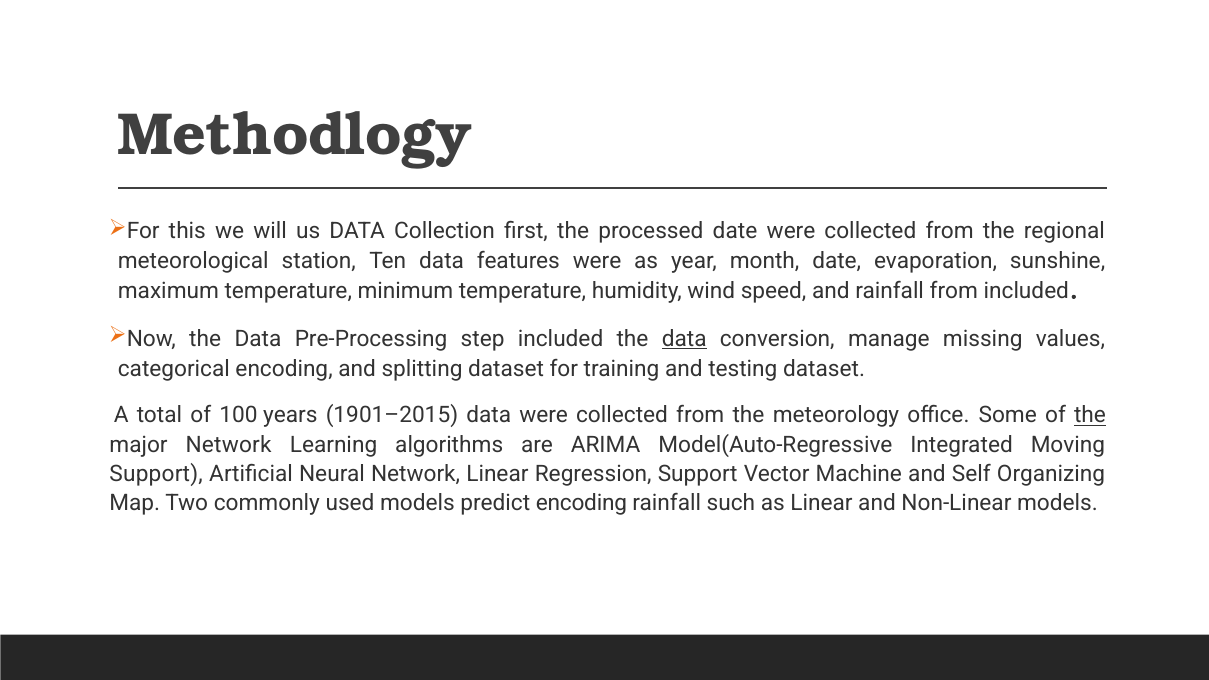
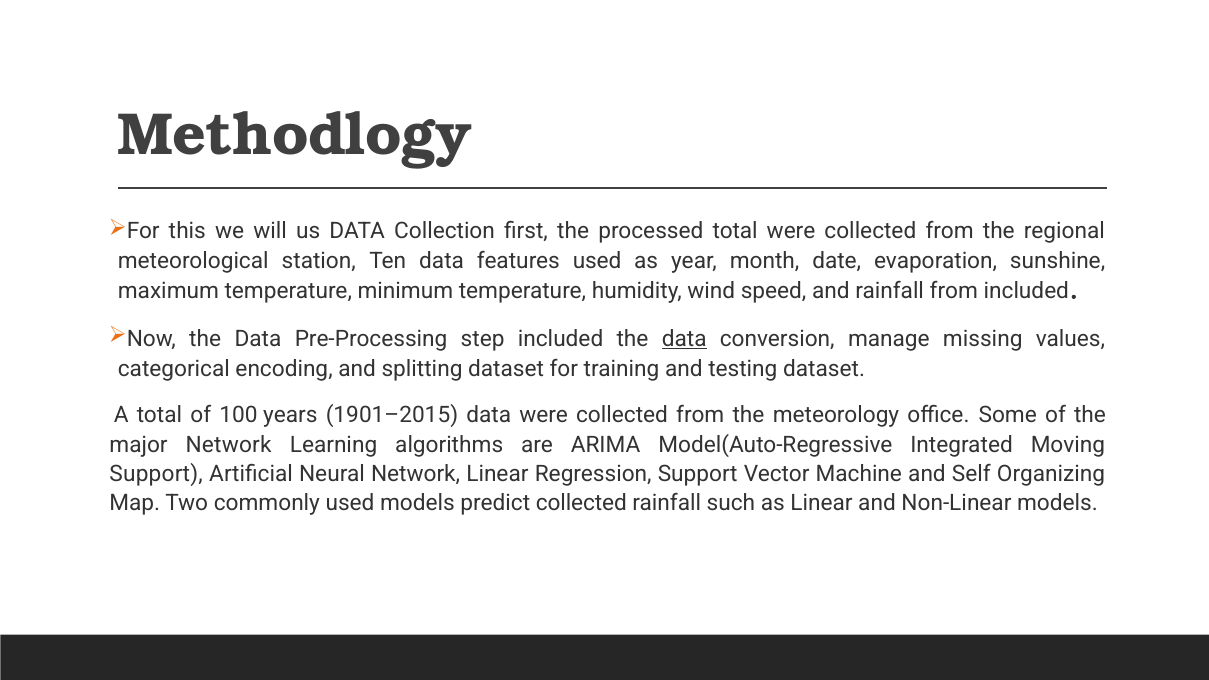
processed date: date -> total (735, 231)
features were: were -> used (597, 261)
the underline: present -> none (1090, 416)
predict encoding: encoding -> collected (581, 503)
